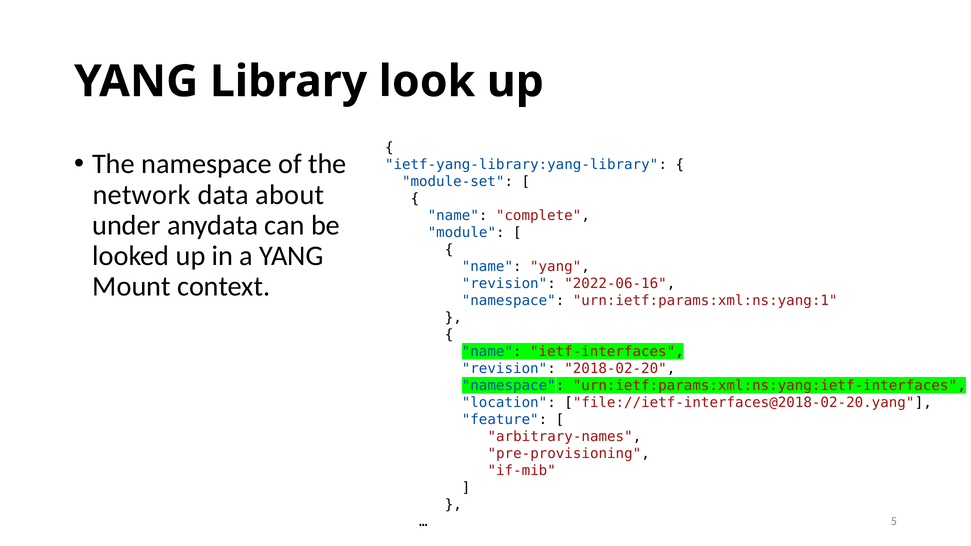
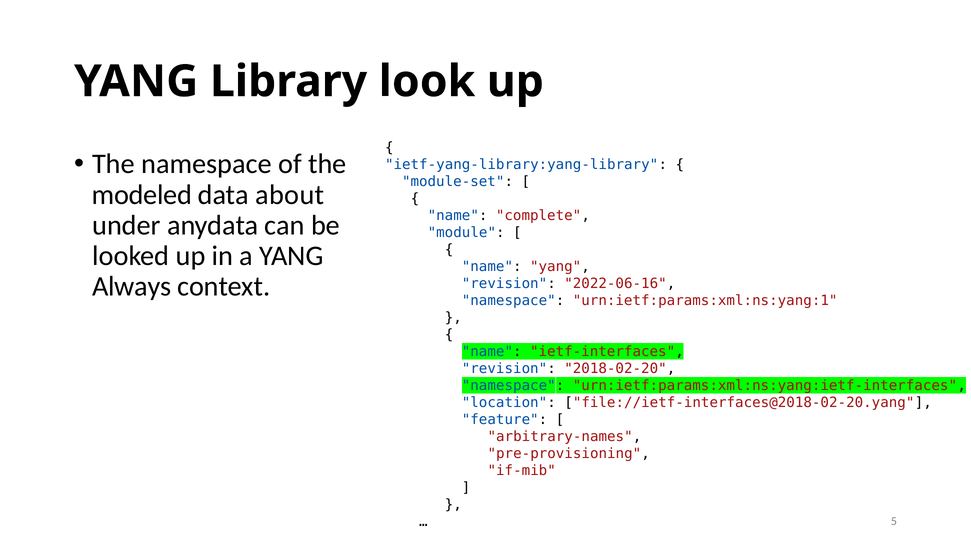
network: network -> modeled (142, 195)
Mount: Mount -> Always (132, 287)
